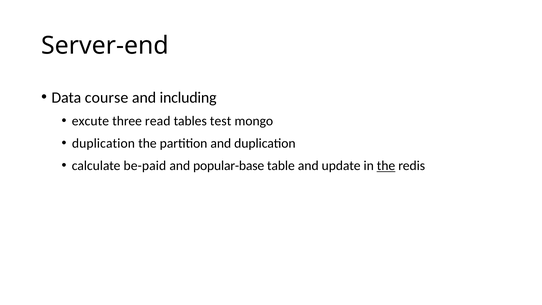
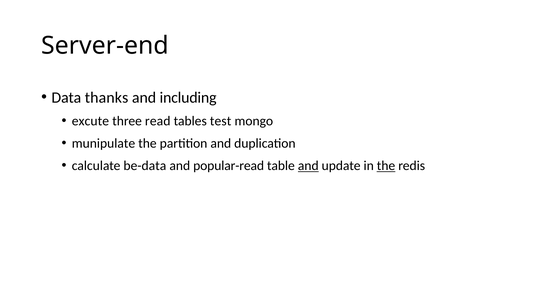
course: course -> thanks (107, 98)
duplication: duplication -> munipulate (103, 143)
be-paid: be-paid -> be-data (145, 166)
popular-base: popular-base -> popular-read (229, 166)
and underline: none -> present (308, 166)
